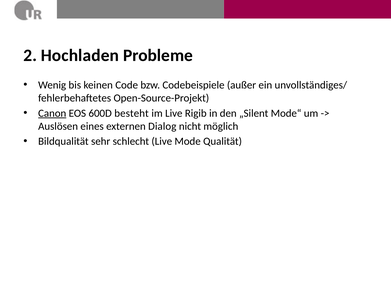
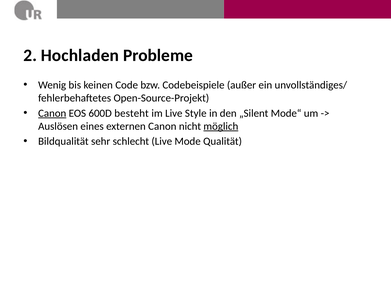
Rigib: Rigib -> Style (196, 113)
externen Dialog: Dialog -> Canon (162, 126)
möglich underline: none -> present (221, 126)
